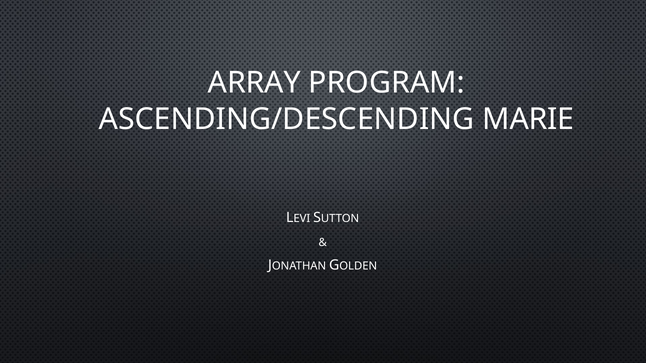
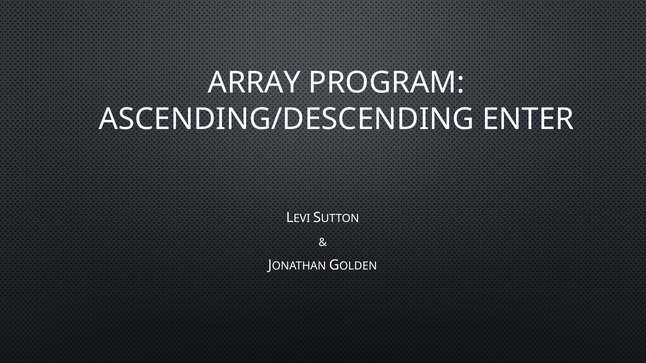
MARIE: MARIE -> ENTER (528, 119)
